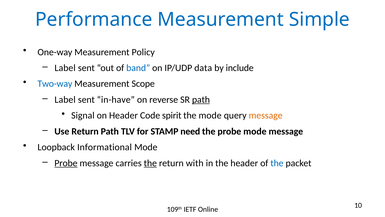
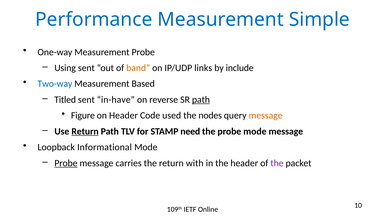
Measurement Policy: Policy -> Probe (143, 52)
Label: Label -> Using (65, 68)
band colour: blue -> orange (138, 68)
data: data -> links (203, 68)
Scope: Scope -> Based (143, 84)
Label: Label -> Titled (65, 99)
Signal: Signal -> Figure (83, 115)
spirit: spirit -> used (172, 115)
the mode: mode -> nodes (210, 115)
Return underline: none -> present (85, 131)
the underline: present -> none (150, 163)
the colour: blue -> purple (277, 163)
